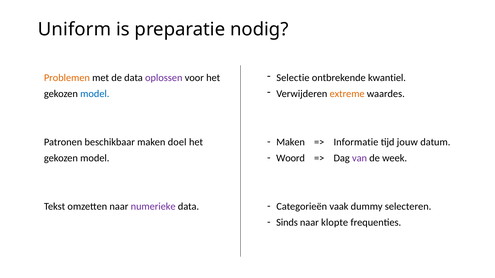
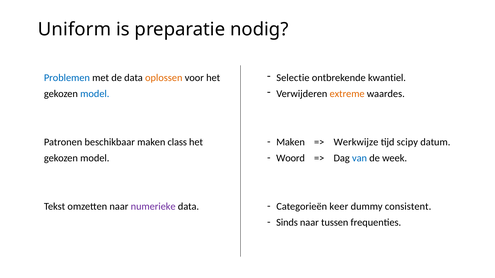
Problemen colour: orange -> blue (67, 78)
oplossen colour: purple -> orange (164, 78)
Informatie: Informatie -> Werkwijze (356, 142)
jouw: jouw -> scipy (407, 142)
doel: doel -> class (177, 142)
van colour: purple -> blue (360, 158)
vaak: vaak -> keer (339, 207)
selecteren: selecteren -> consistent (408, 207)
klopte: klopte -> tussen (335, 223)
